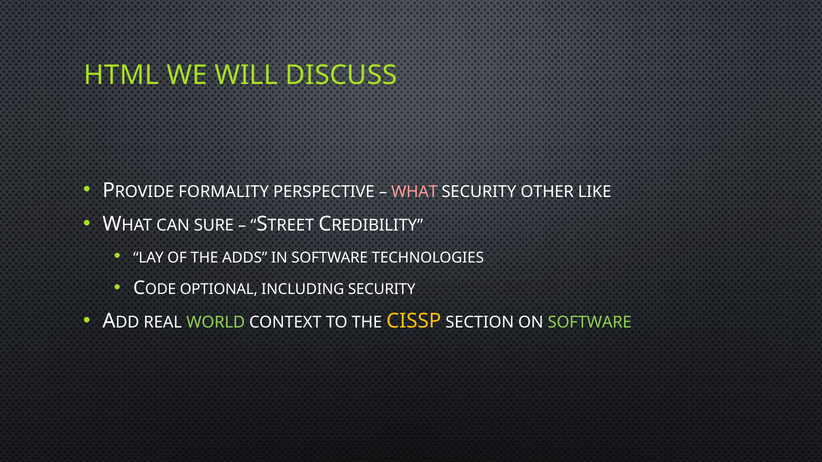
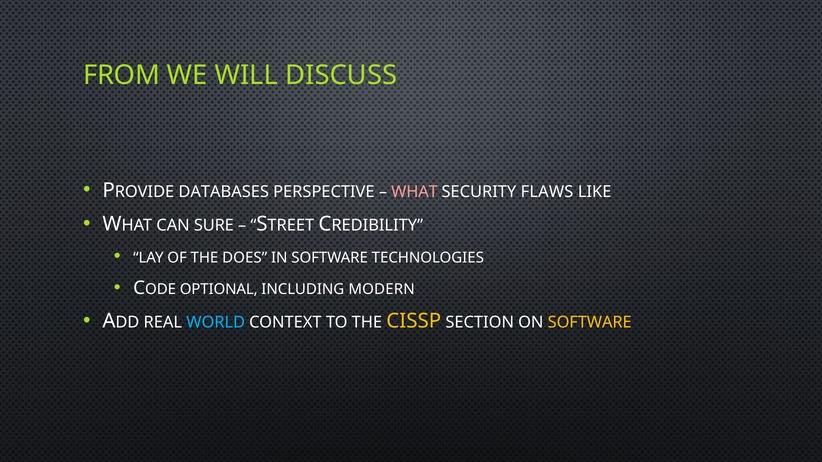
HTML: HTML -> FROM (122, 75)
FORMALITY: FORMALITY -> DATABASES (224, 192)
OTHER: OTHER -> FLAWS (547, 192)
ADDS: ADDS -> DOES (245, 258)
INCLUDING SECURITY: SECURITY -> MODERN (382, 289)
WORLD colour: light green -> light blue (216, 323)
SOFTWARE colour: light green -> yellow (590, 323)
